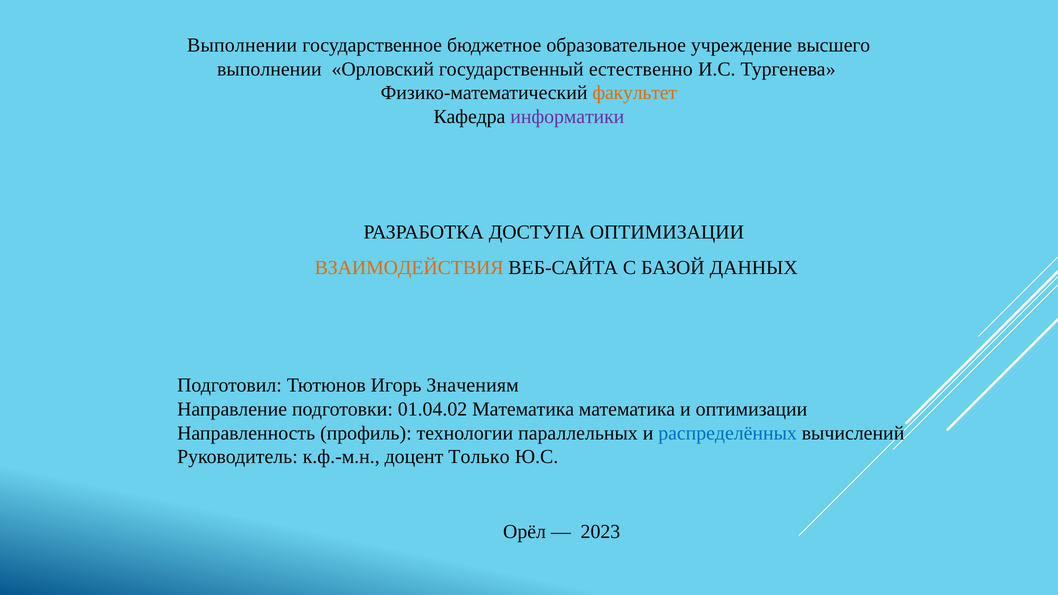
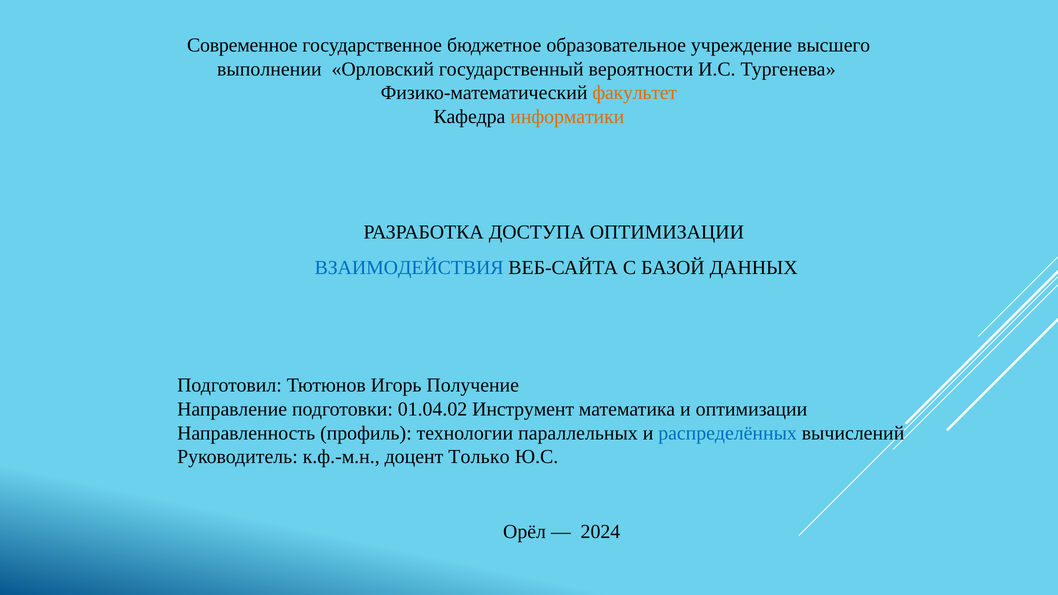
Выполнении: Выполнении -> Современное (242, 45)
естественно: естественно -> вероятности (641, 69)
информатики colour: purple -> orange (567, 117)
ВЗАИМОДЕЙСТВИЯ colour: orange -> blue (409, 268)
Значениям: Значениям -> Получение (473, 386)
01.04.02 Математика: Математика -> Инструмент (523, 409)
2023: 2023 -> 2024 (600, 532)
